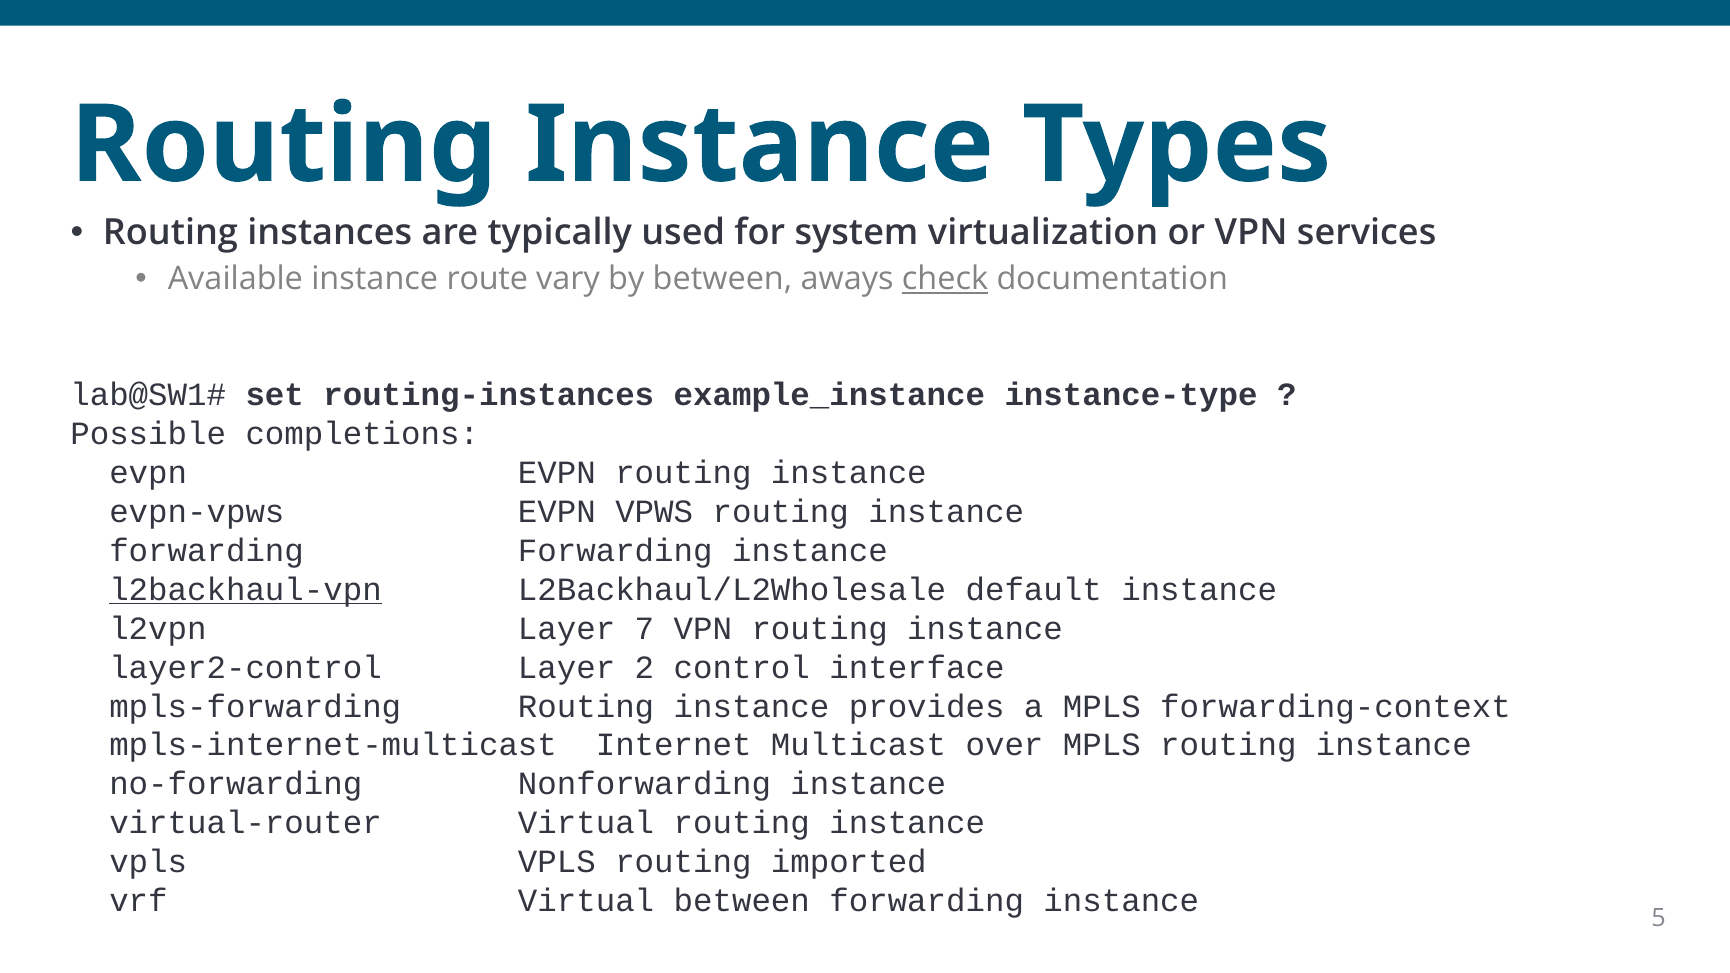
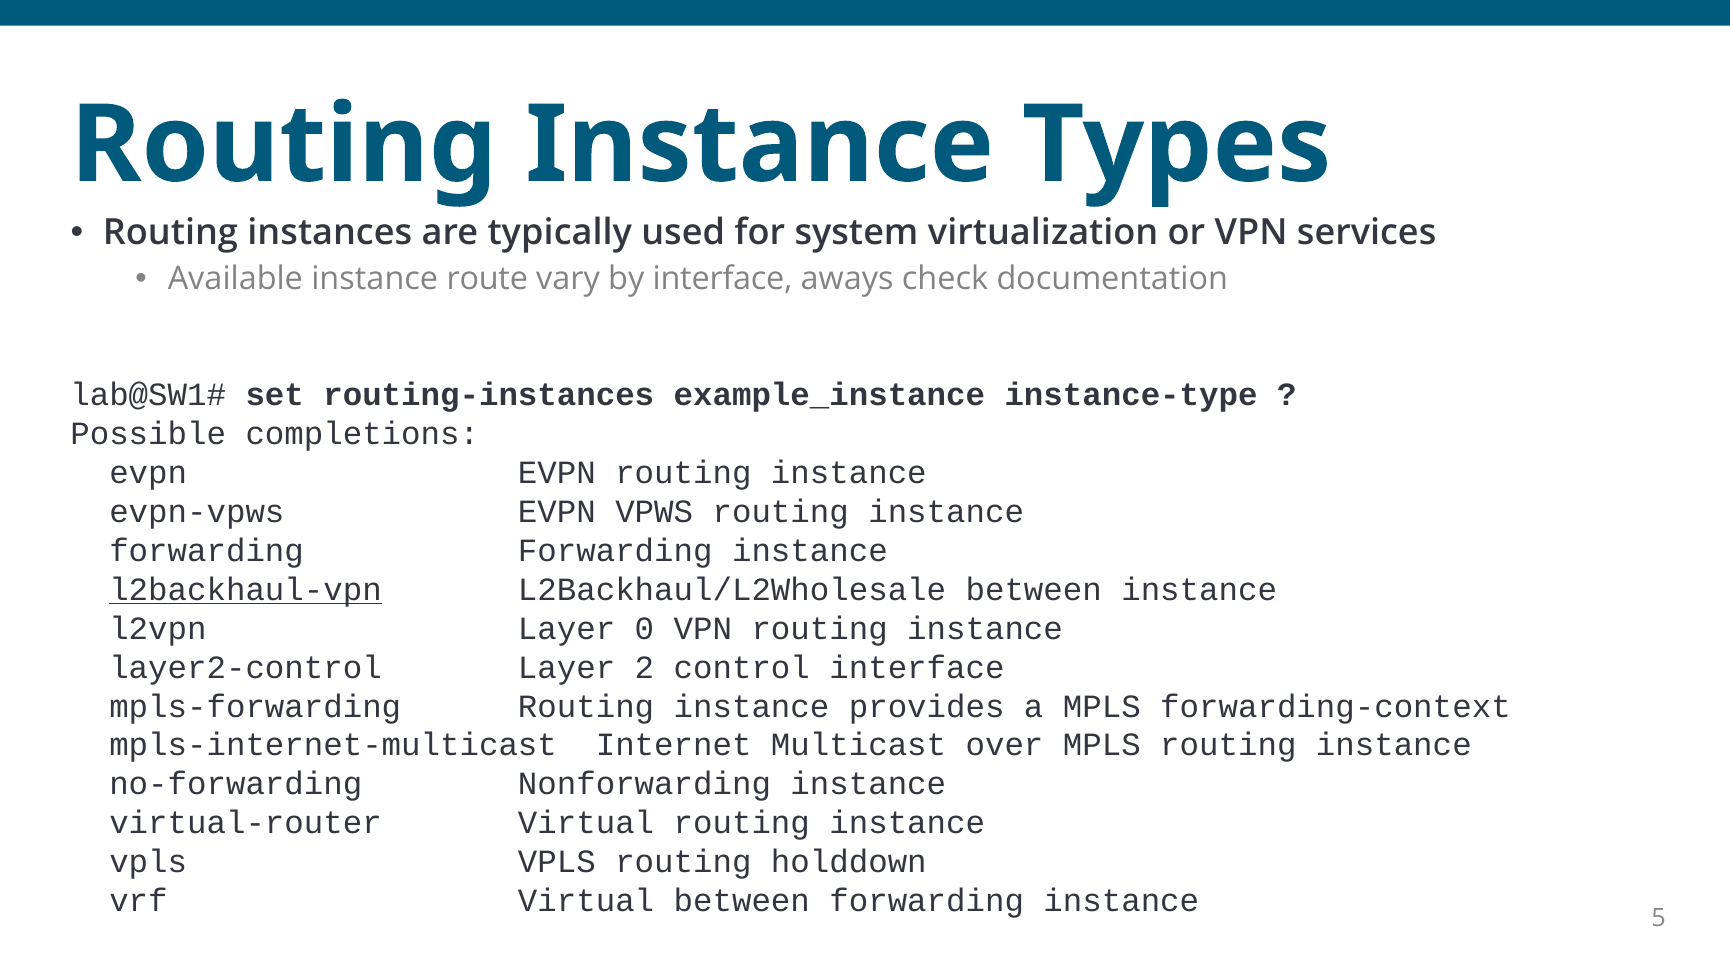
by between: between -> interface (723, 279)
check underline: present -> none (945, 279)
L2Backhaul/L2Wholesale default: default -> between (1034, 590)
7: 7 -> 0 (644, 629)
imported: imported -> holddown (849, 862)
